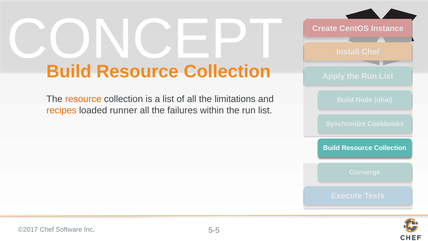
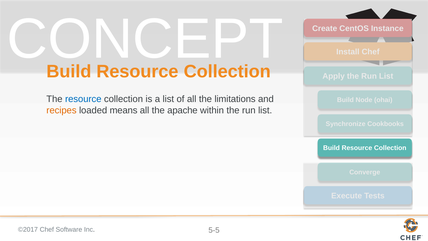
resource colour: orange -> blue (83, 99)
runner: runner -> means (124, 110)
failures: failures -> apache (182, 110)
